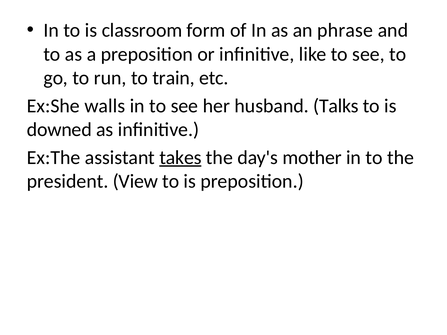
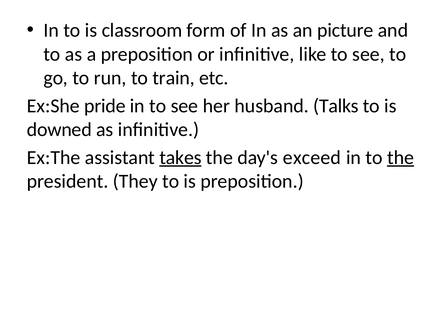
phrase: phrase -> picture (345, 30)
walls: walls -> pride (105, 106)
mother: mother -> exceed (312, 158)
the underline: none -> present (401, 158)
View: View -> They (135, 181)
